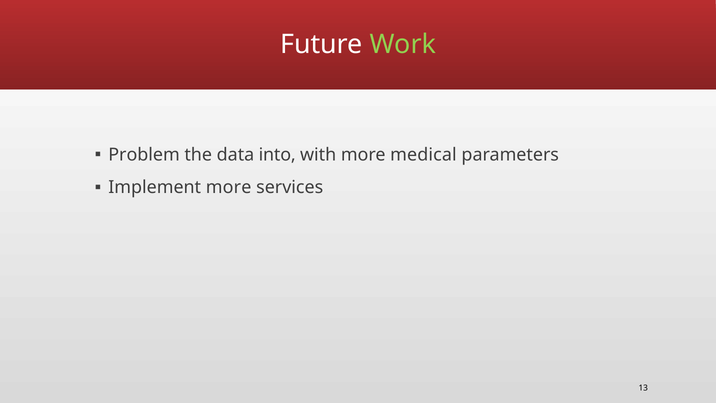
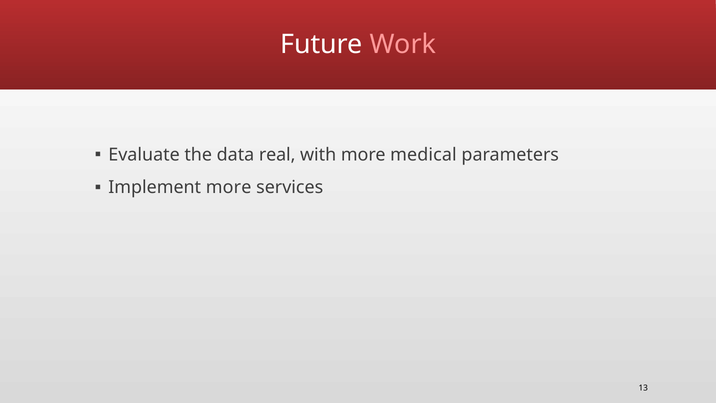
Work colour: light green -> pink (403, 45)
Problem: Problem -> Evaluate (144, 155)
into: into -> real (277, 155)
